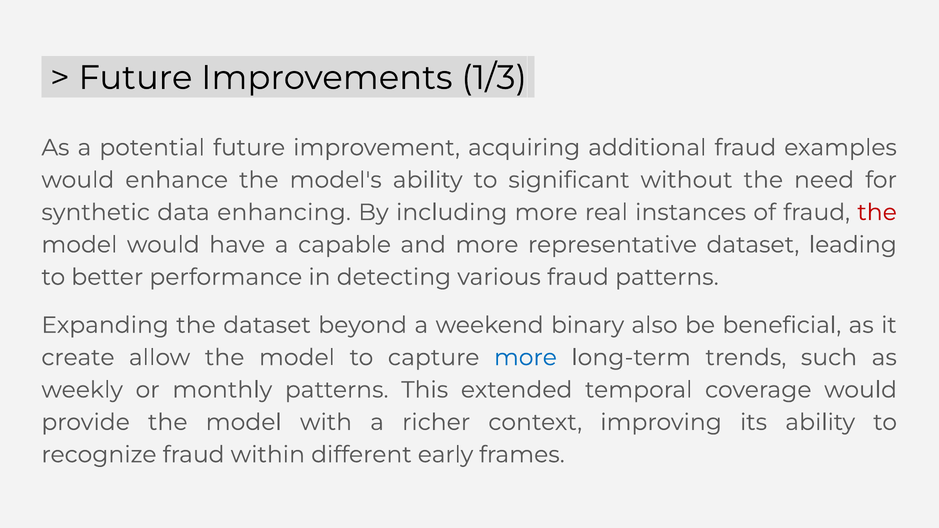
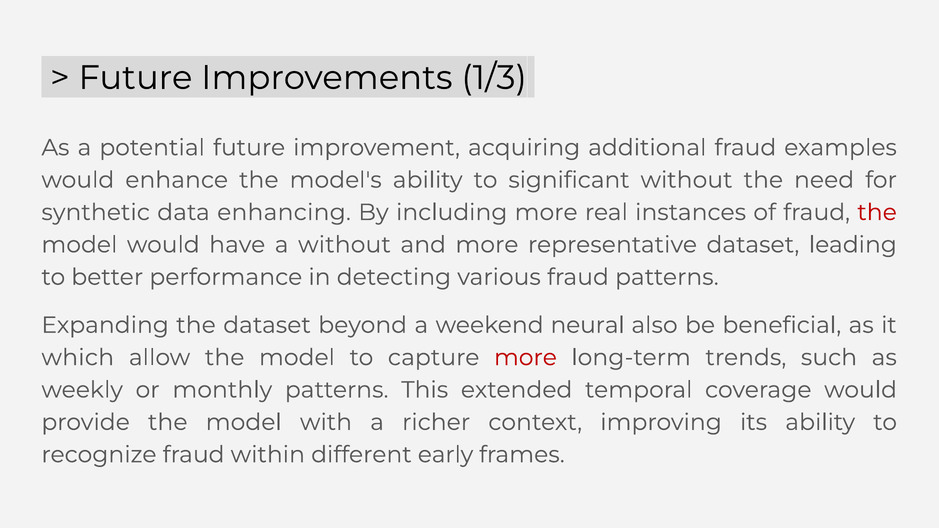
a capable: capable -> without (344, 245)
binary: binary -> neural (588, 325)
create: create -> which (78, 358)
more colour: blue -> red (525, 358)
